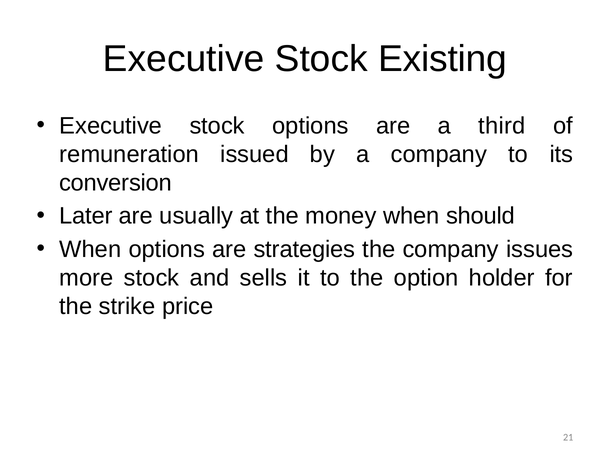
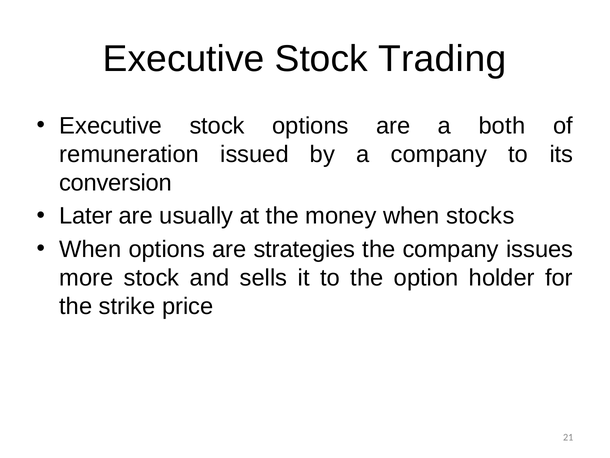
Existing: Existing -> Trading (442, 59)
third: third -> both (502, 126)
should: should -> stocks (480, 216)
